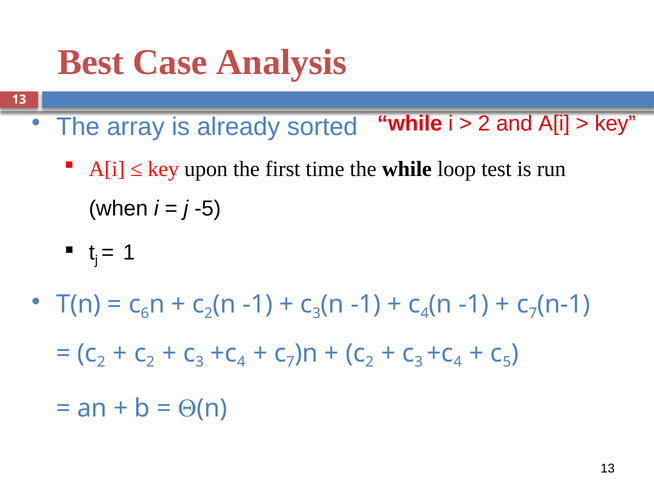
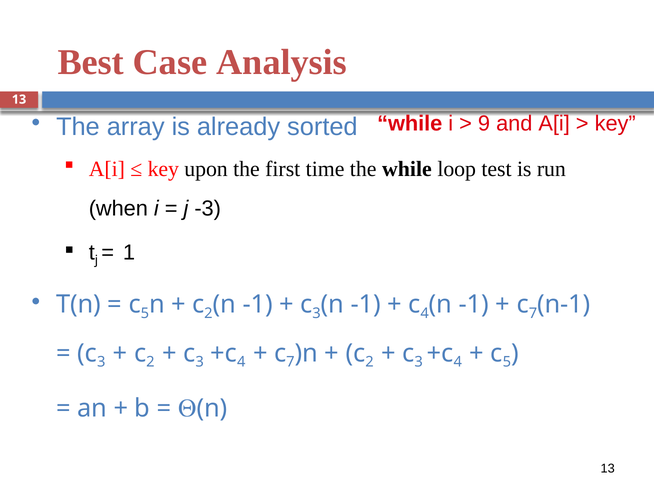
2: 2 -> 9 (484, 124)
-5: -5 -> -3 (208, 209)
6: 6 -> 5 (145, 314)
2: 2 -> 3 (101, 362)
